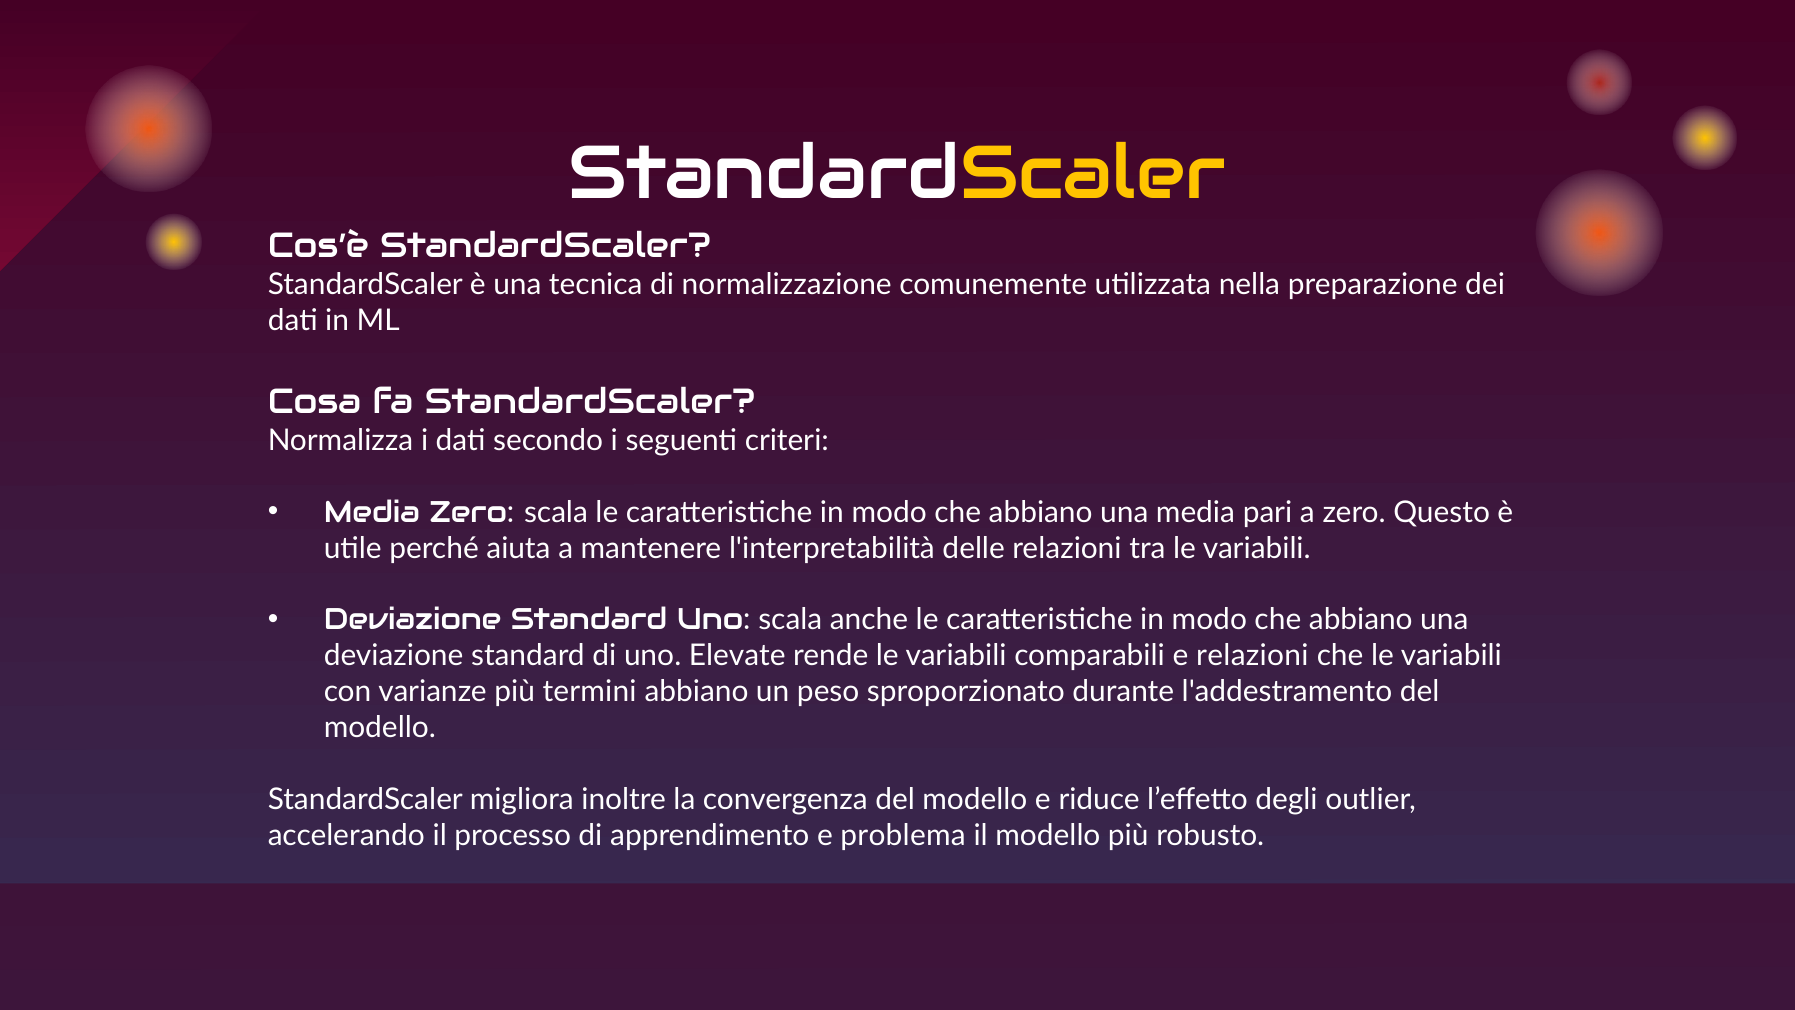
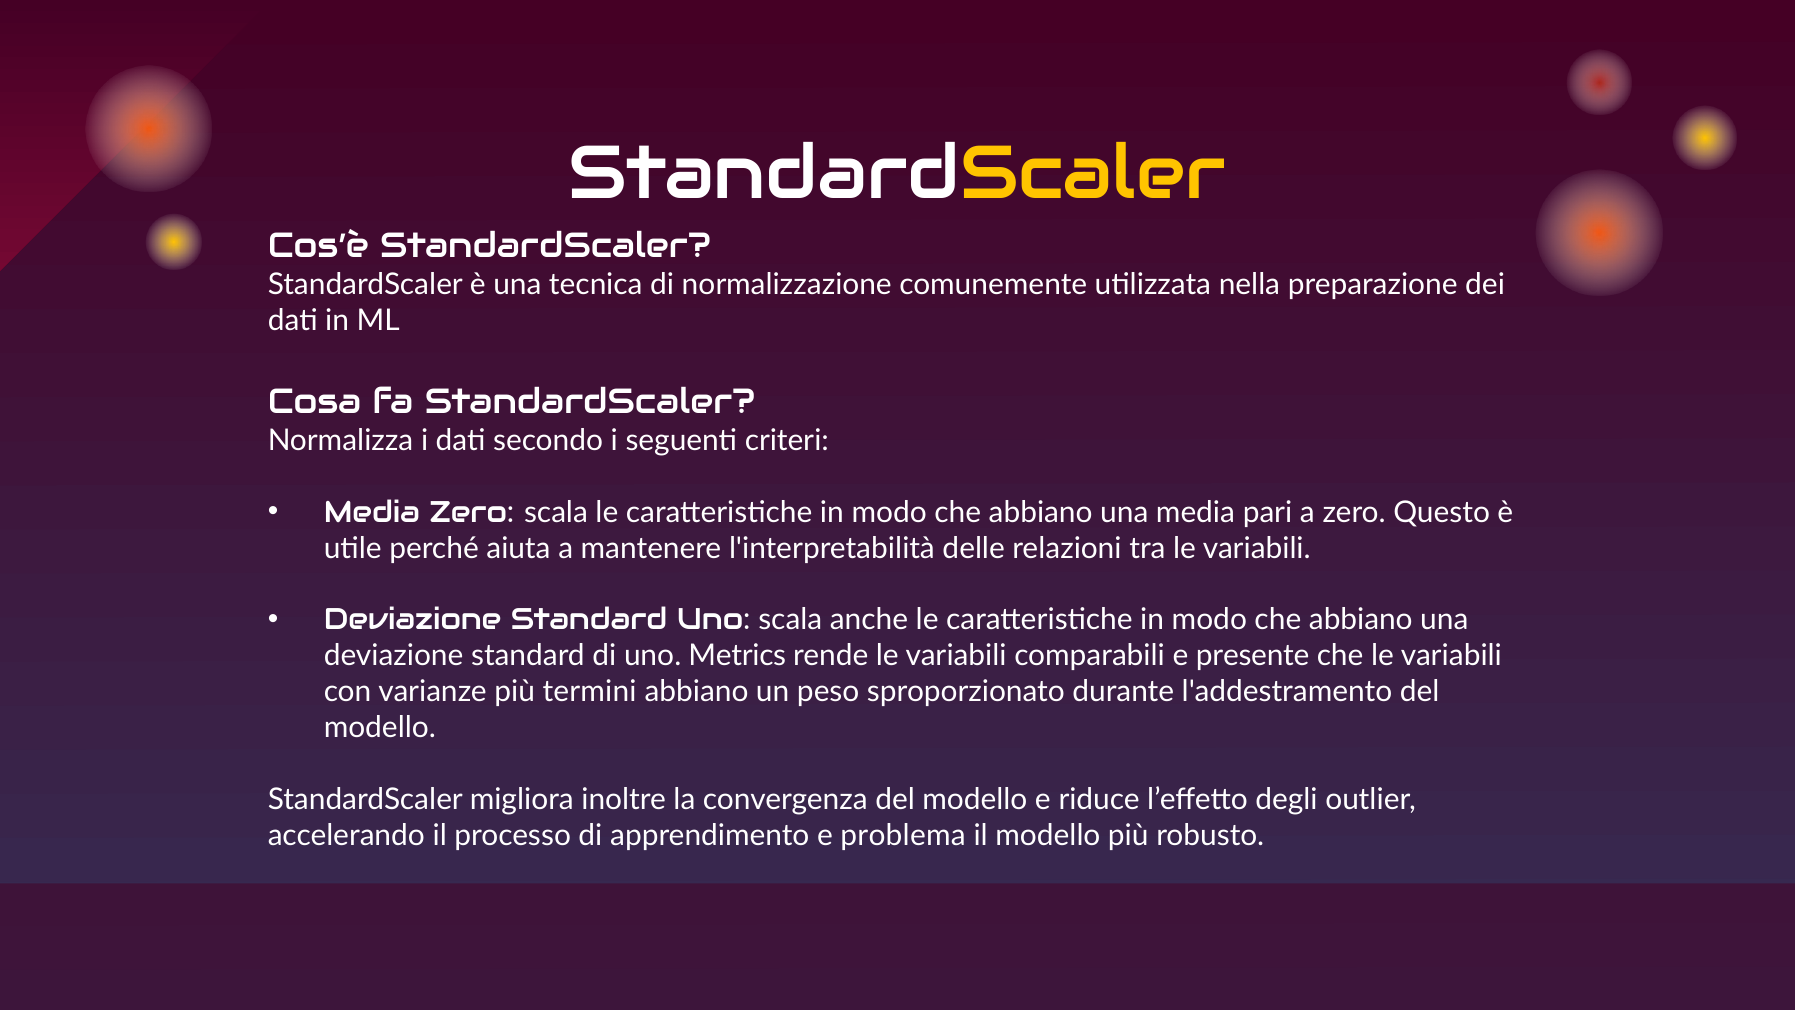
Elevate: Elevate -> Metrics (737, 656)
e relazioni: relazioni -> presente (1253, 656)
